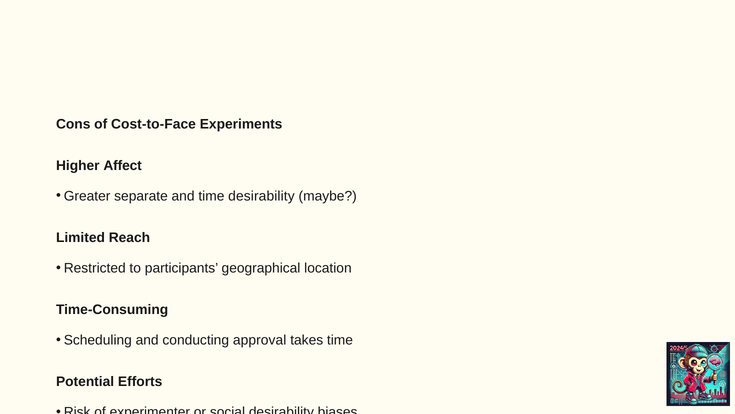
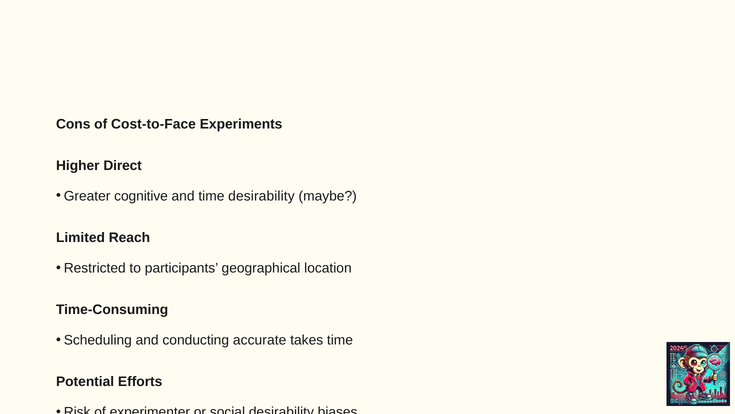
Affect: Affect -> Direct (123, 165)
separate: separate -> cognitive (141, 196)
approval: approval -> accurate (260, 340)
